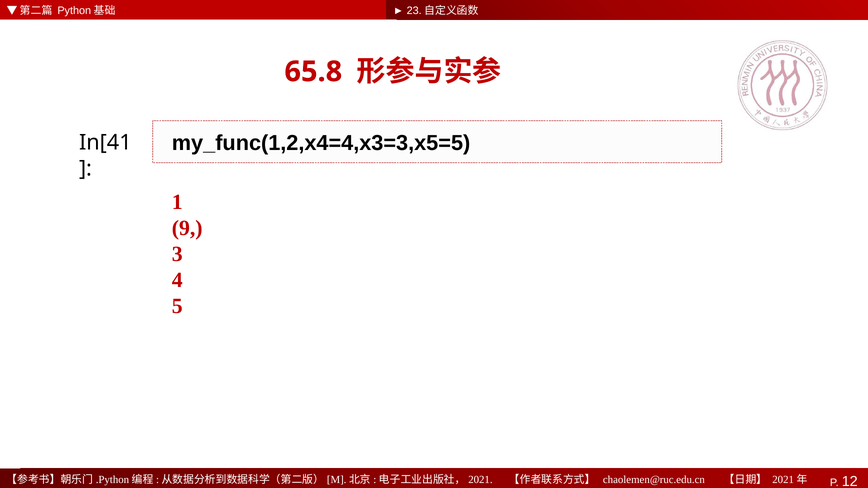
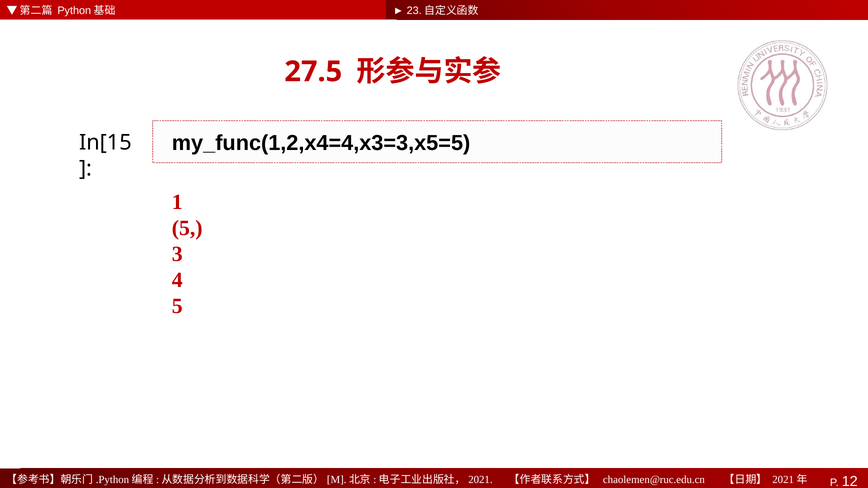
65.8: 65.8 -> 27.5 (313, 72)
In[41: In[41 -> In[15 (105, 143)
9: 9 -> 5 (187, 228)
